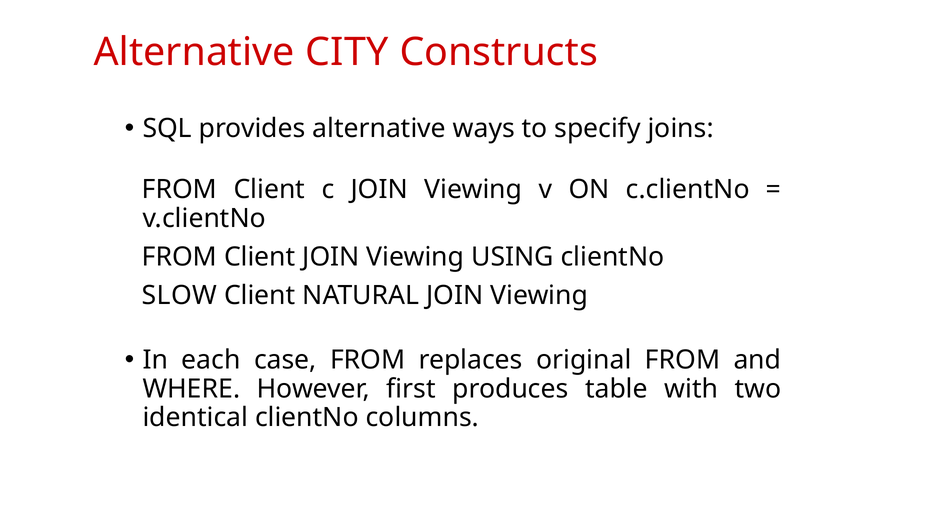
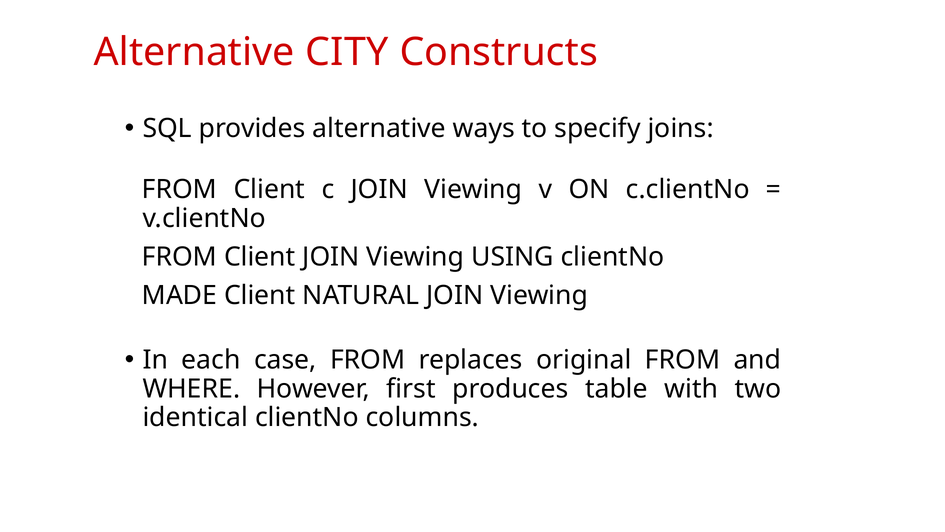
SLOW: SLOW -> MADE (180, 295)
